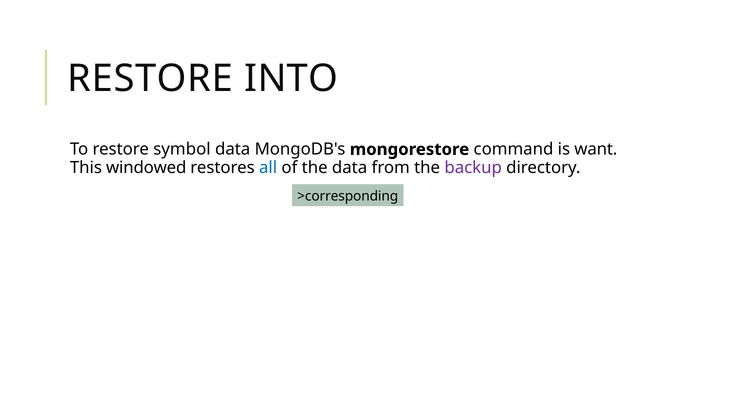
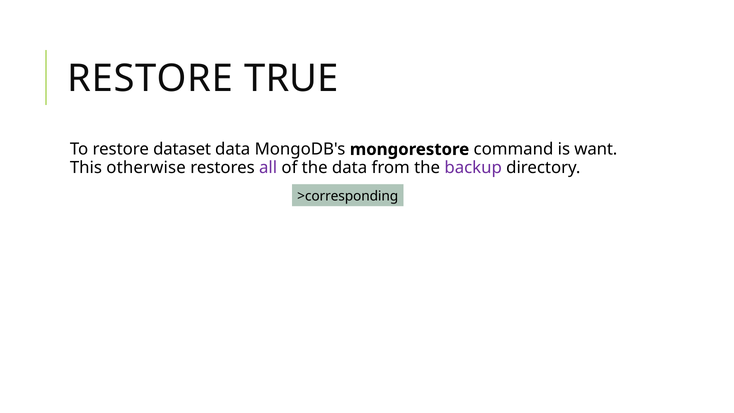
INTO: INTO -> TRUE (291, 79)
symbol: symbol -> dataset (182, 149)
windowed: windowed -> otherwise (146, 168)
all colour: blue -> purple (268, 168)
